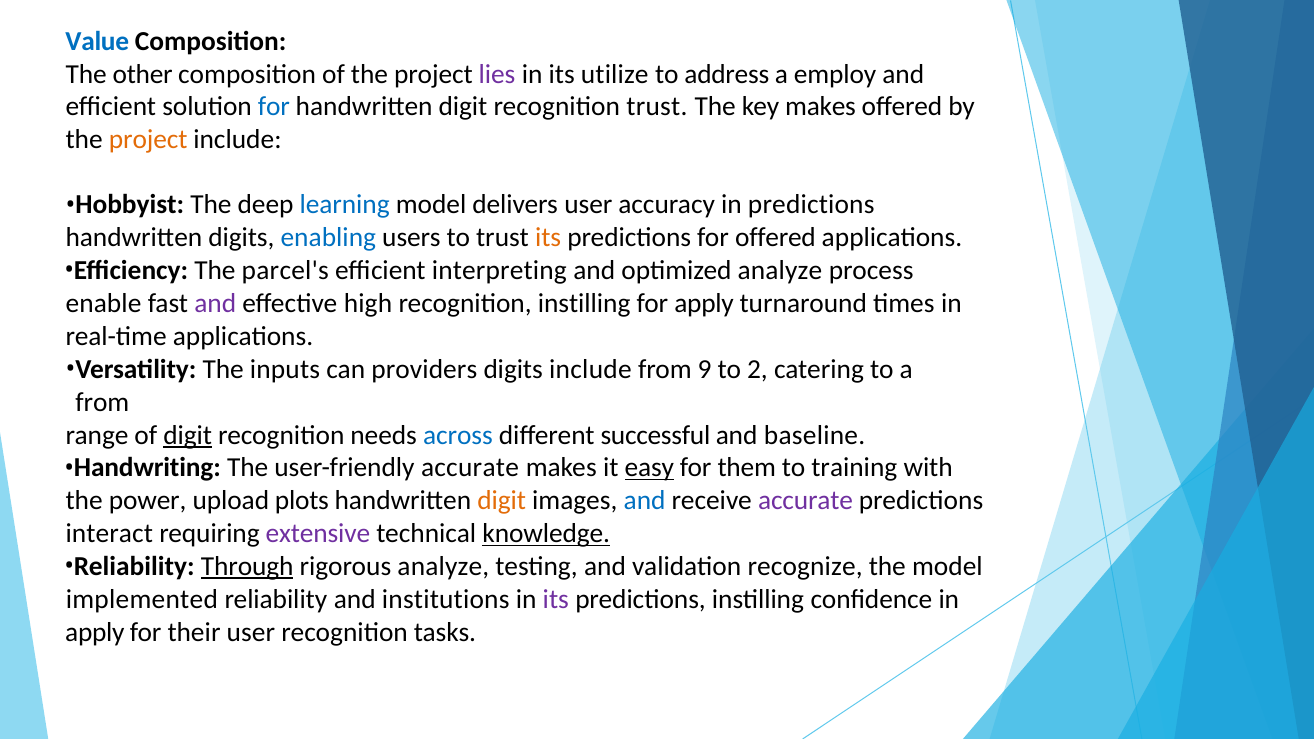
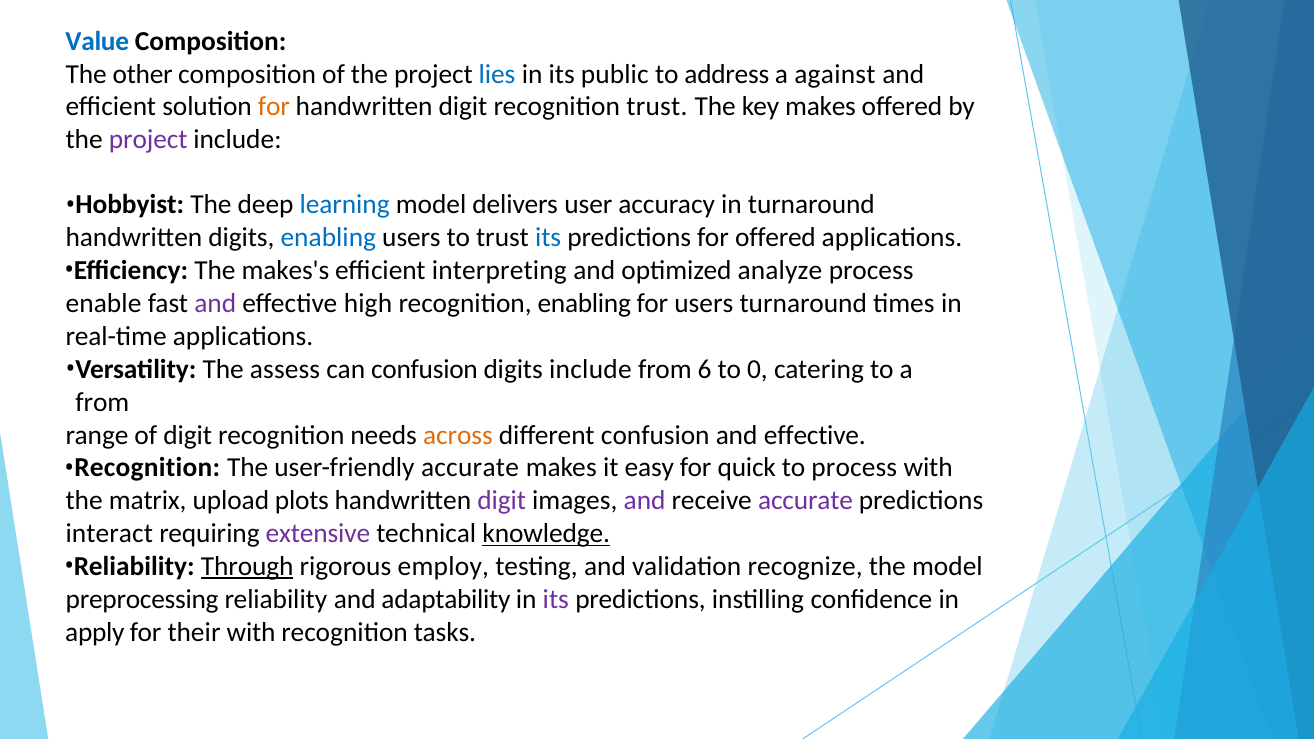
lies colour: purple -> blue (497, 74)
utilize: utilize -> public (615, 74)
employ: employ -> against (835, 74)
for colour: blue -> orange (274, 107)
project colour: orange -> purple (148, 140)
in predictions: predictions -> turnaround (811, 205)
its colour: orange -> blue (548, 238)
parcel's: parcel's -> makes's (285, 271)
recognition instilling: instilling -> enabling (584, 304)
for apply: apply -> users (704, 304)
inputs: inputs -> assess (285, 369)
can providers: providers -> confusion (424, 369)
9: 9 -> 6 (705, 369)
2: 2 -> 0 (757, 369)
digit underline: present -> none (188, 435)
across colour: blue -> orange (458, 435)
different successful: successful -> confusion (655, 435)
baseline: baseline -> effective (815, 435)
Handwriting: Handwriting -> Recognition (147, 468)
easy underline: present -> none (649, 468)
them: them -> quick (747, 468)
to training: training -> process (854, 468)
power: power -> matrix (148, 501)
digit colour: orange -> purple (502, 501)
and colour: blue -> purple (645, 501)
rigorous analyze: analyze -> employ (443, 567)
implemented: implemented -> preprocessing (142, 599)
institutions: institutions -> adaptability (446, 599)
their user: user -> with (251, 632)
